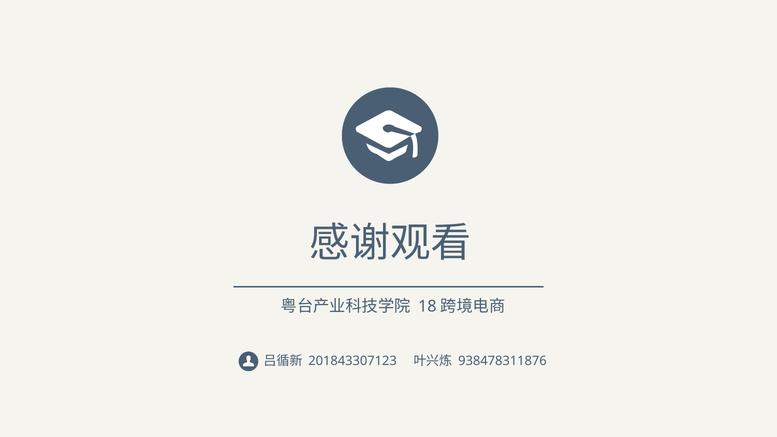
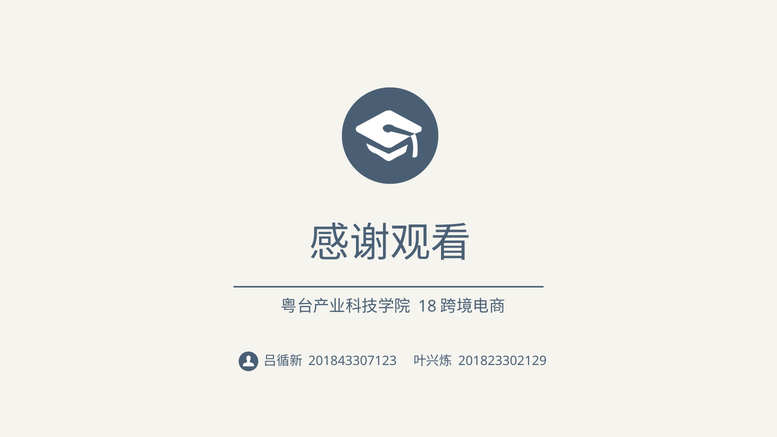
938478311876: 938478311876 -> 201823302129 (502, 361)
